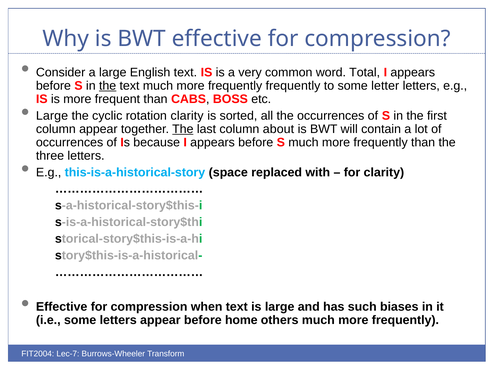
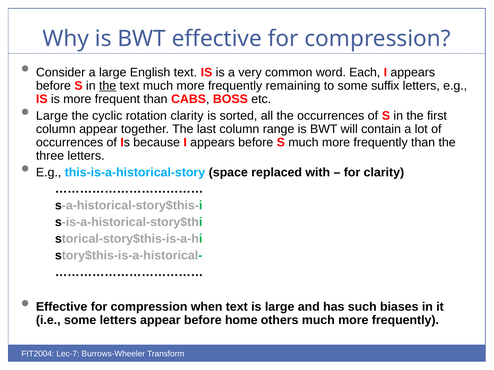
Total: Total -> Each (365, 72)
frequently frequently: frequently -> remaining (293, 86)
letter: letter -> suffix (385, 86)
The underline: present -> none (183, 129)
about: about -> range (279, 129)
